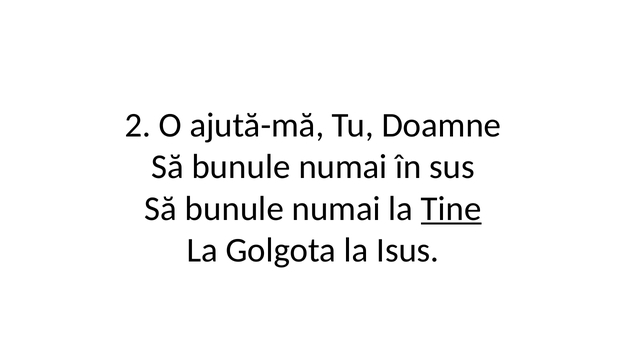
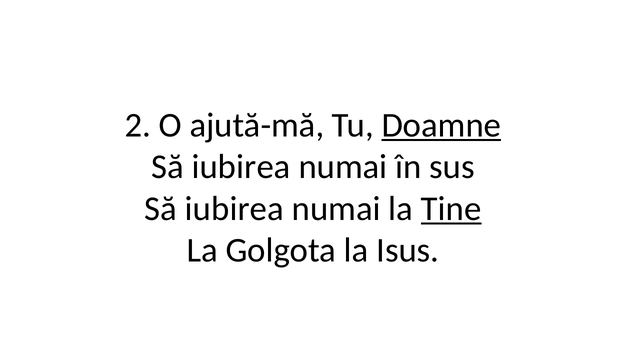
Doamne underline: none -> present (441, 125)
bunule: bunule -> iubirea (241, 167)
bunule: bunule -> iubirea (234, 209)
